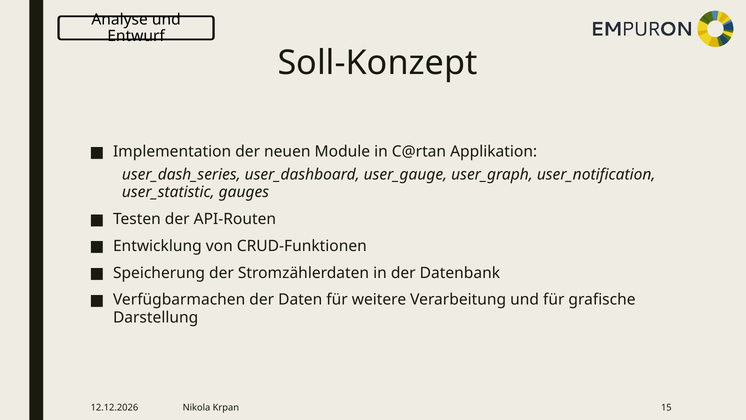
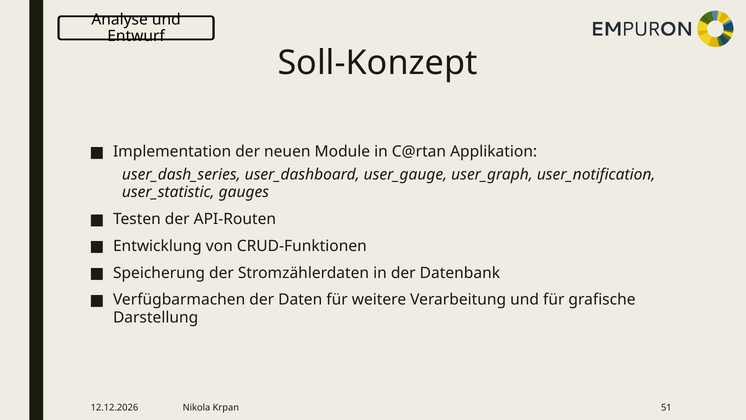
15: 15 -> 51 (666, 407)
